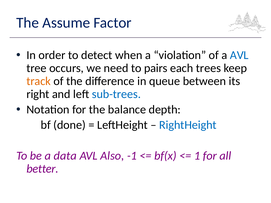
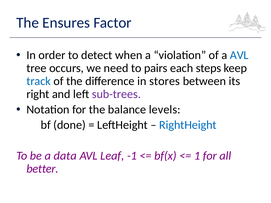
Assume: Assume -> Ensures (66, 23)
trees: trees -> steps (209, 68)
track colour: orange -> blue (39, 81)
queue: queue -> stores (165, 81)
sub-trees colour: blue -> purple (116, 94)
depth: depth -> levels (165, 110)
Also: Also -> Leaf (112, 156)
